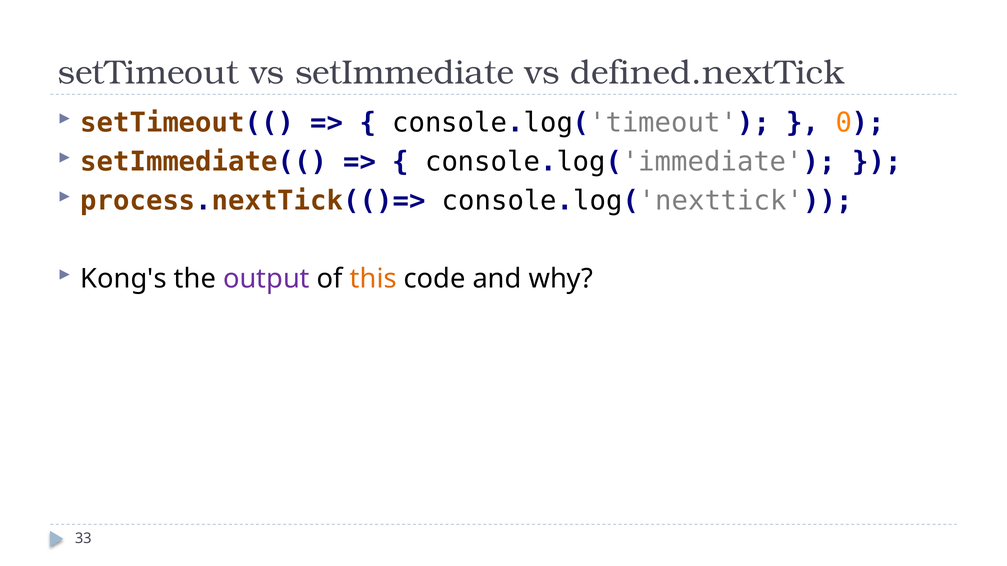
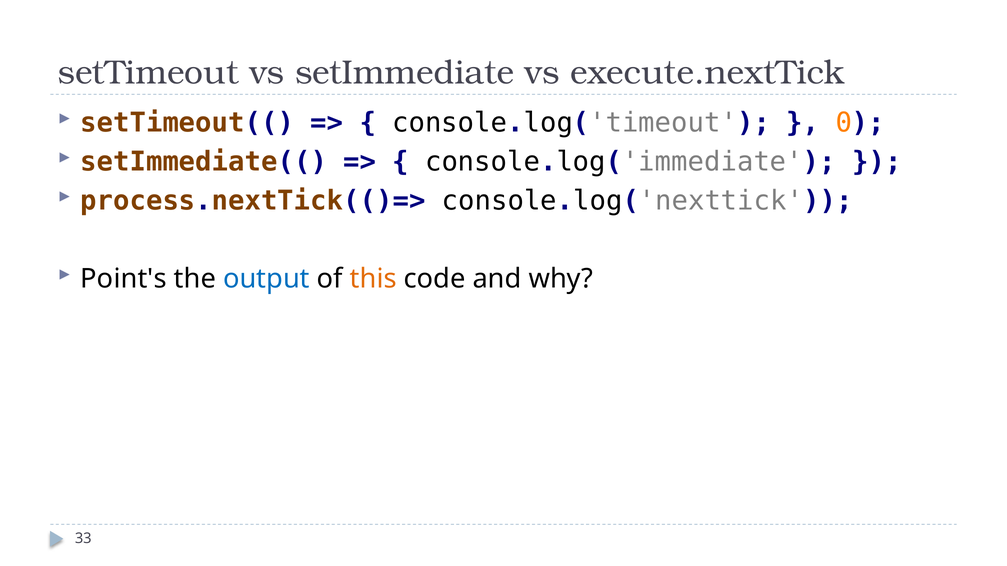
defined.nextTick: defined.nextTick -> execute.nextTick (707, 73)
Kong's: Kong's -> Point's (124, 279)
output colour: purple -> blue (266, 279)
